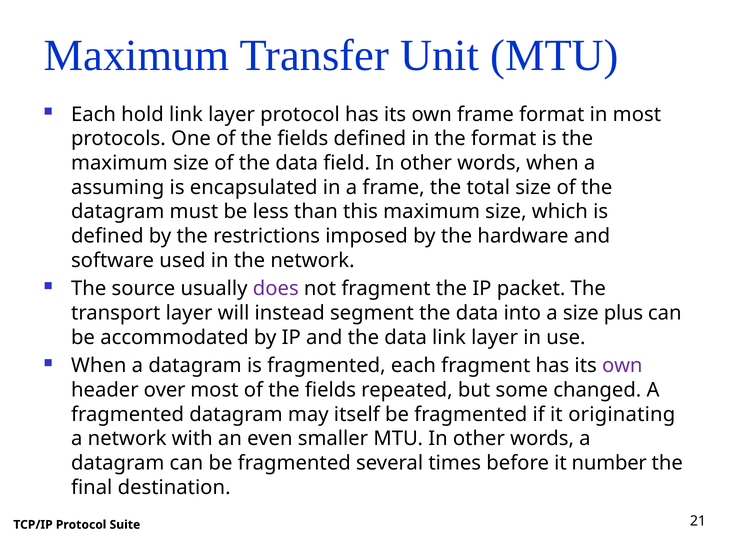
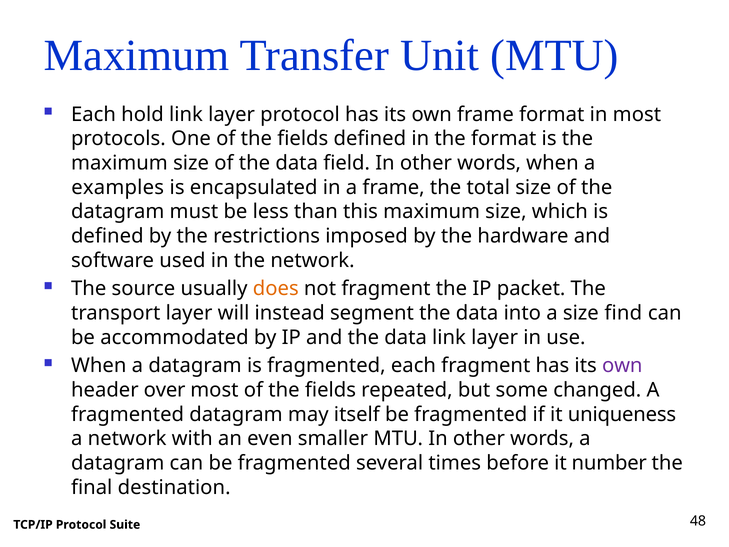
assuming: assuming -> examples (118, 187)
does colour: purple -> orange (276, 289)
plus: plus -> find (623, 313)
originating: originating -> uniqueness (622, 414)
21: 21 -> 48 (698, 521)
